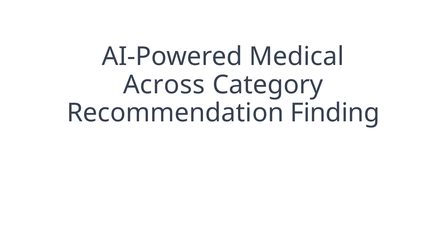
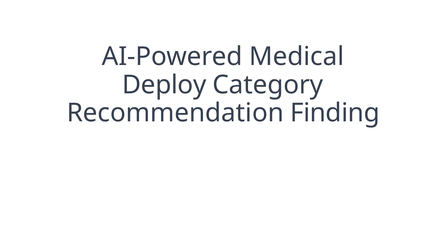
Across: Across -> Deploy (164, 85)
